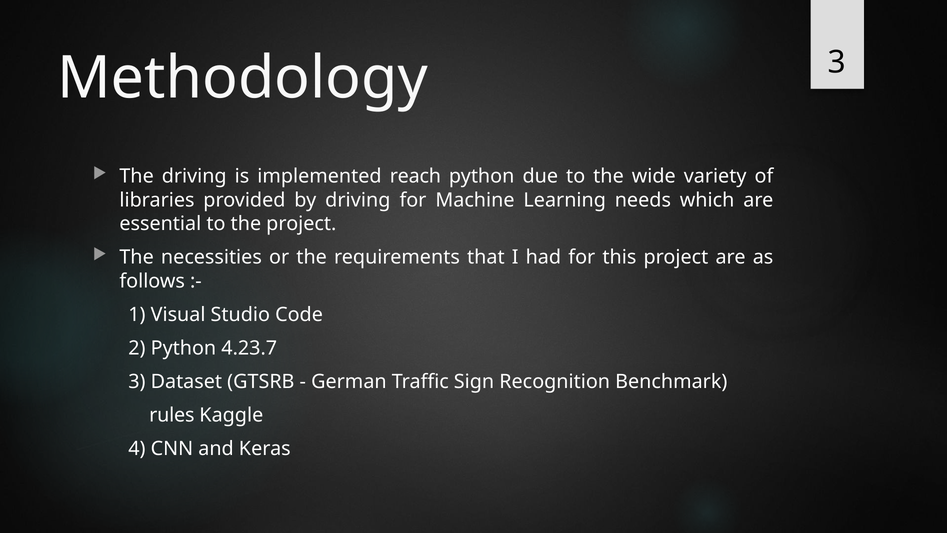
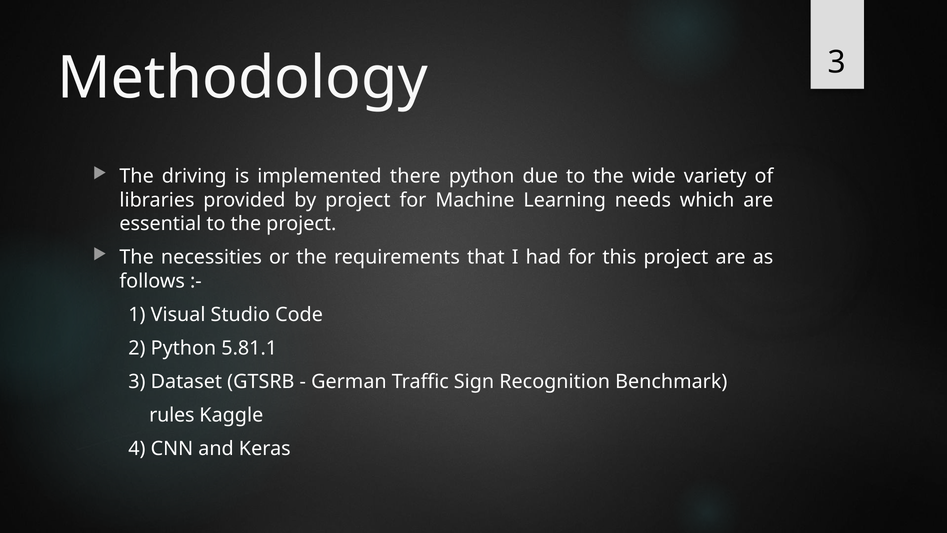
reach: reach -> there (415, 176)
by driving: driving -> project (358, 200)
4.23.7: 4.23.7 -> 5.81.1 (249, 348)
